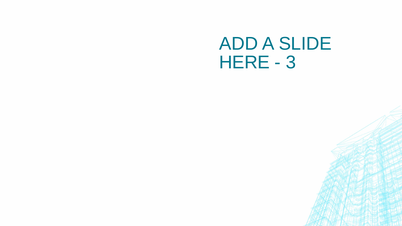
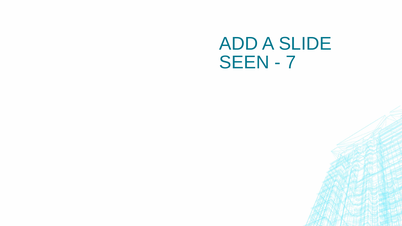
HERE: HERE -> SEEN (244, 62)
3: 3 -> 7 (291, 62)
